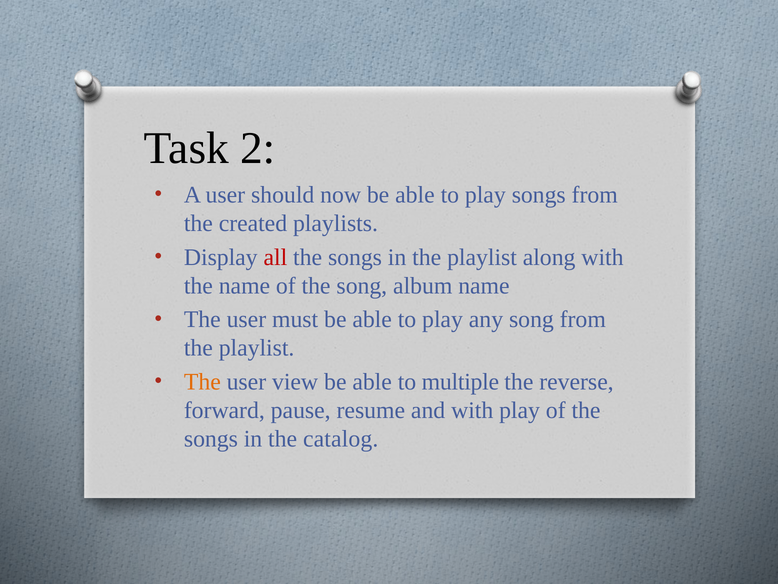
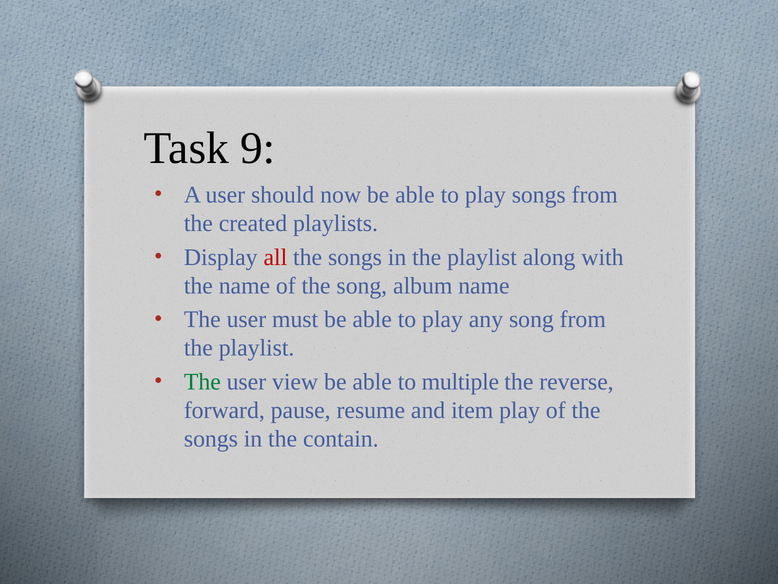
2: 2 -> 9 (258, 148)
The colour: orange -> green (202, 381)
and with: with -> item (472, 410)
catalog: catalog -> contain (341, 439)
